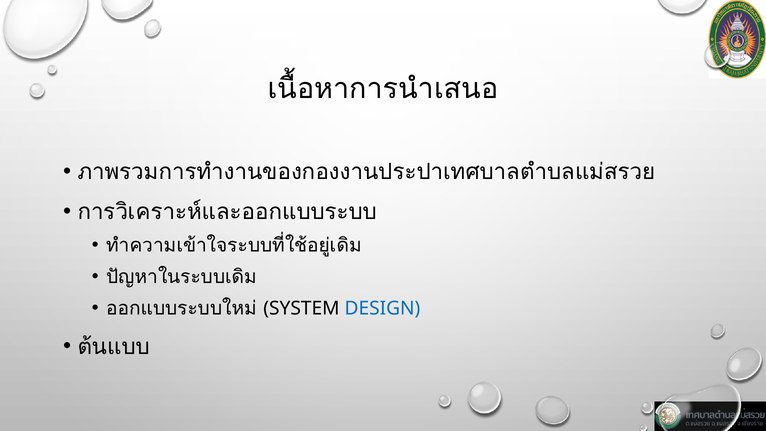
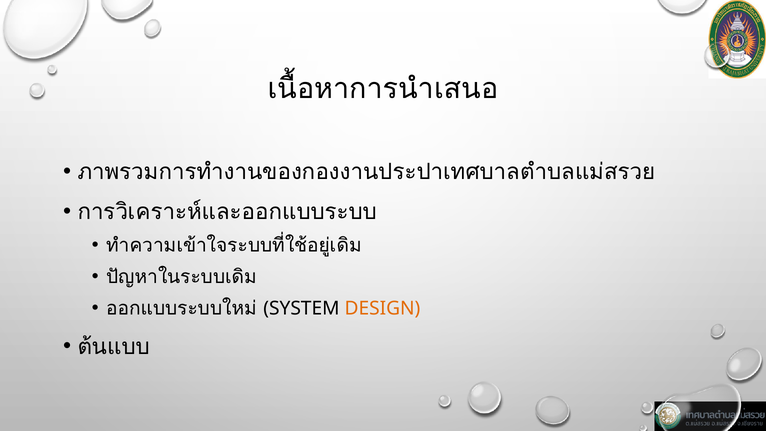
DESIGN colour: blue -> orange (382, 308)
